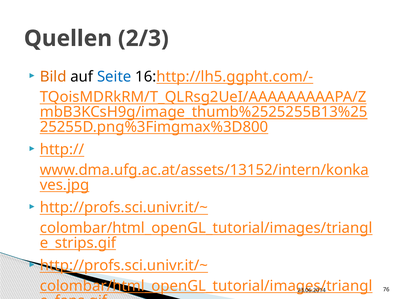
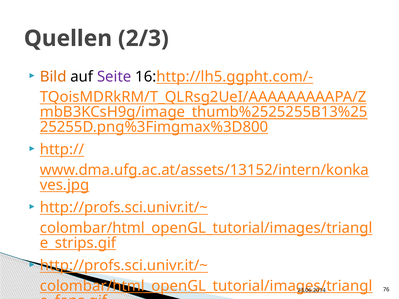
Seite colour: blue -> purple (114, 77)
